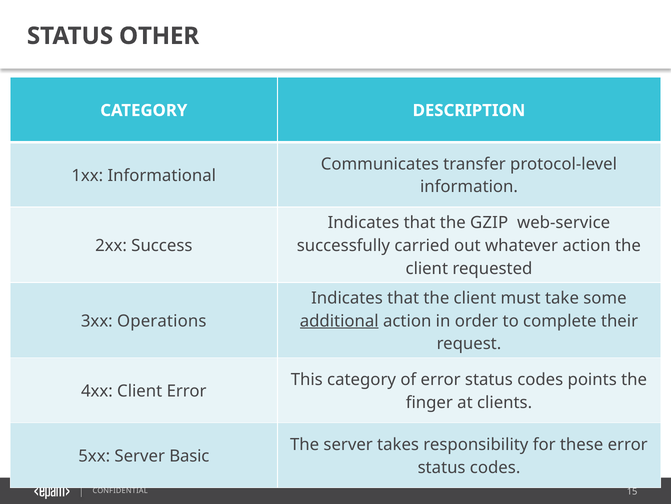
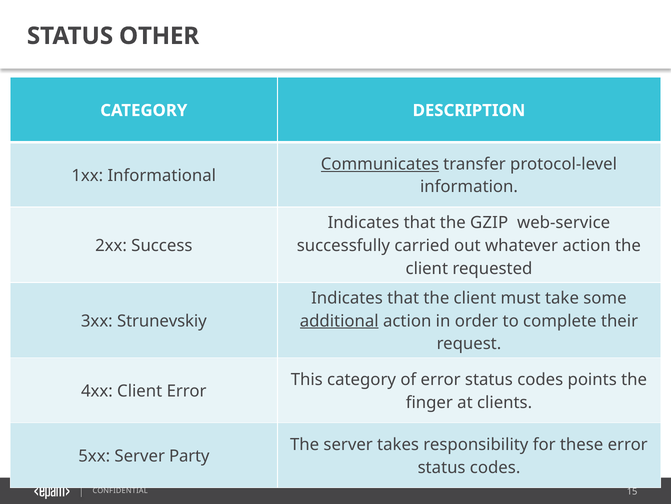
Communicates underline: none -> present (380, 164)
Operations: Operations -> Strunevskiy (162, 320)
Basic: Basic -> Party (189, 455)
